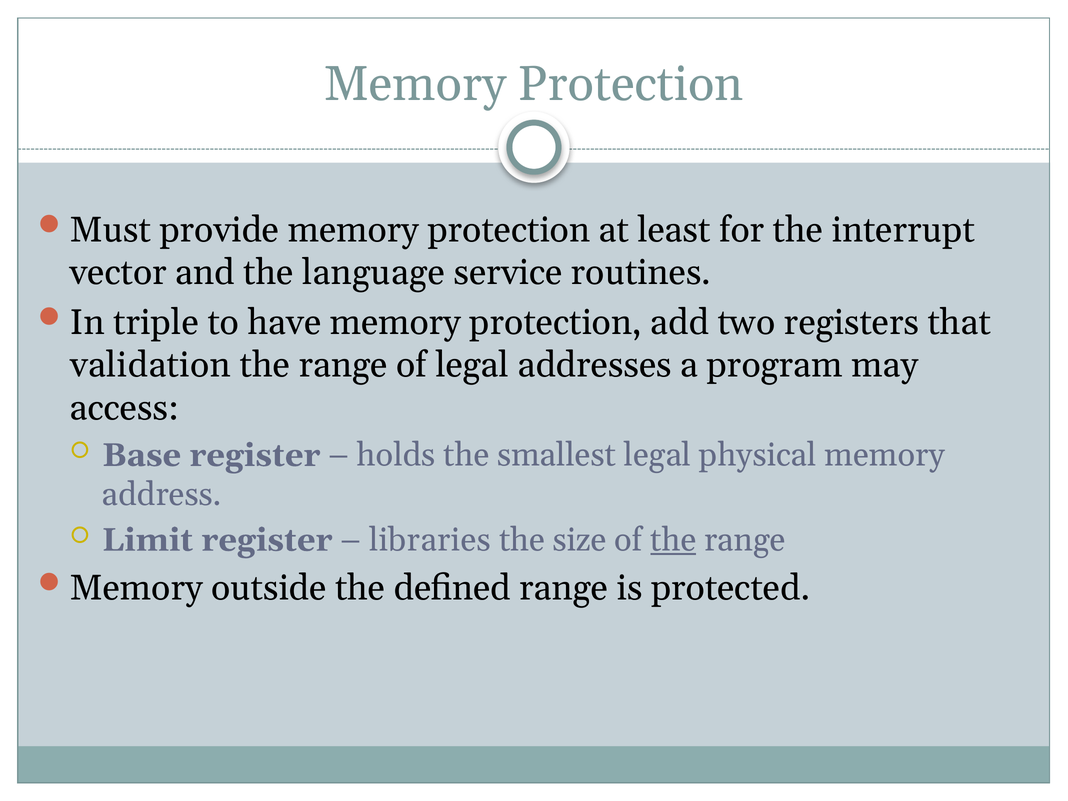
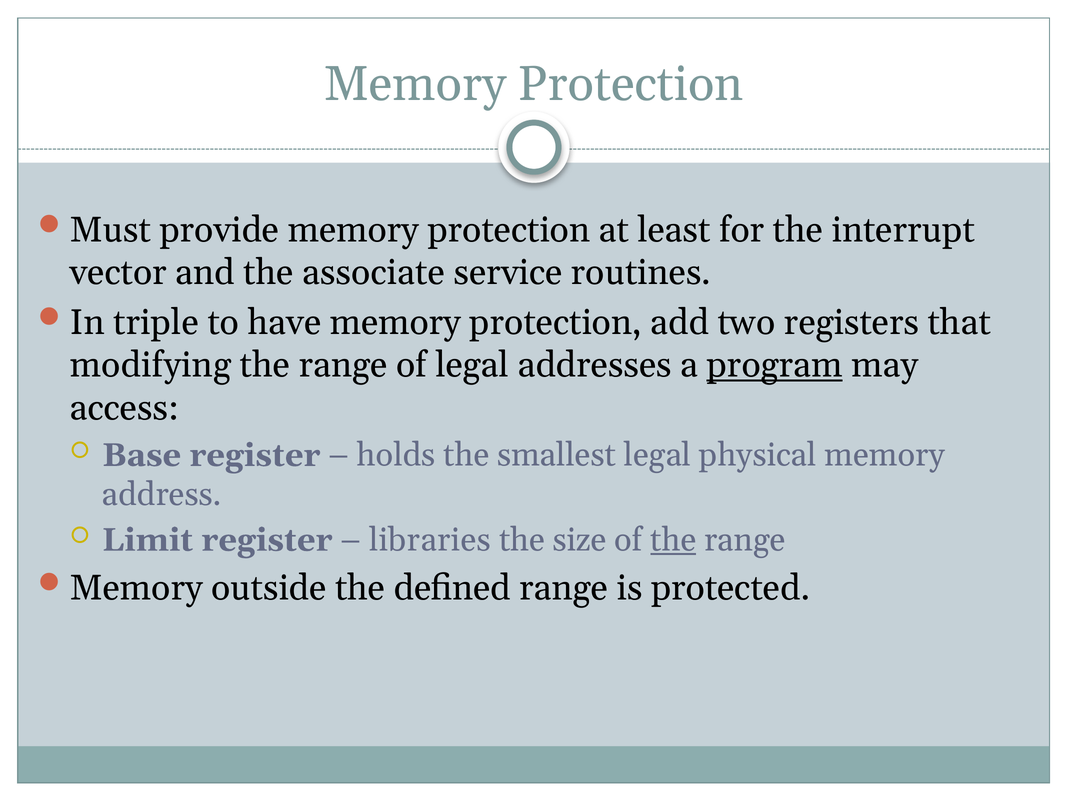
language: language -> associate (374, 273)
validation: validation -> modifying (151, 365)
program underline: none -> present (775, 365)
